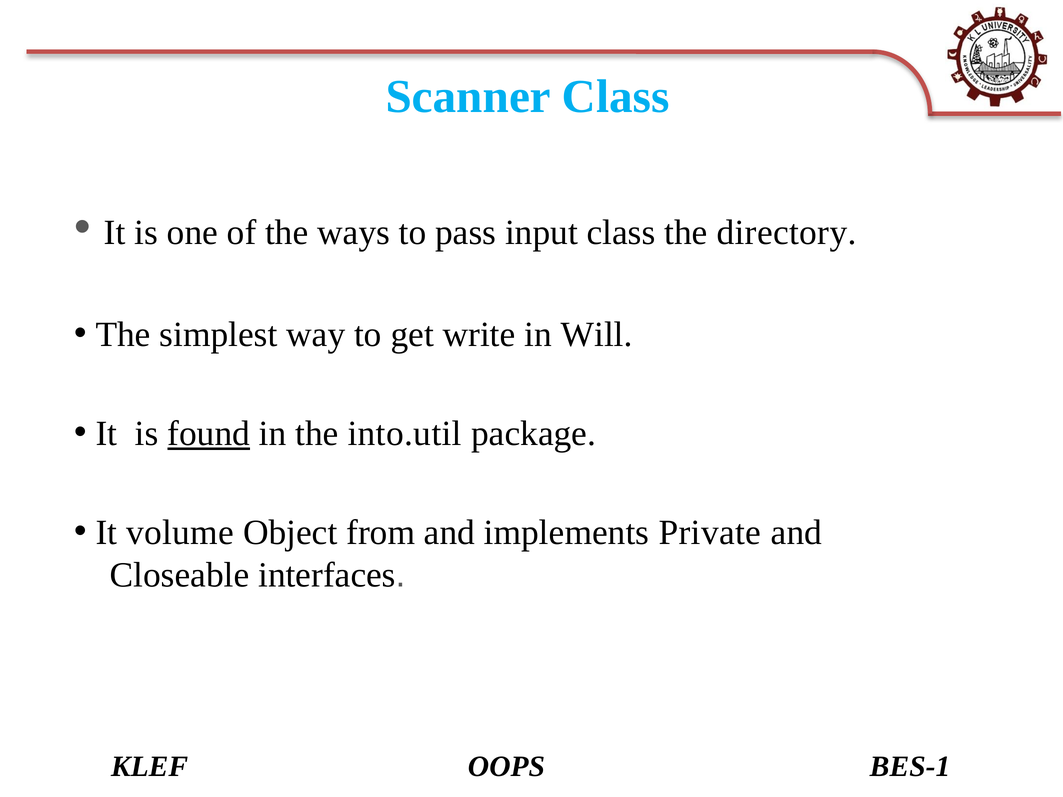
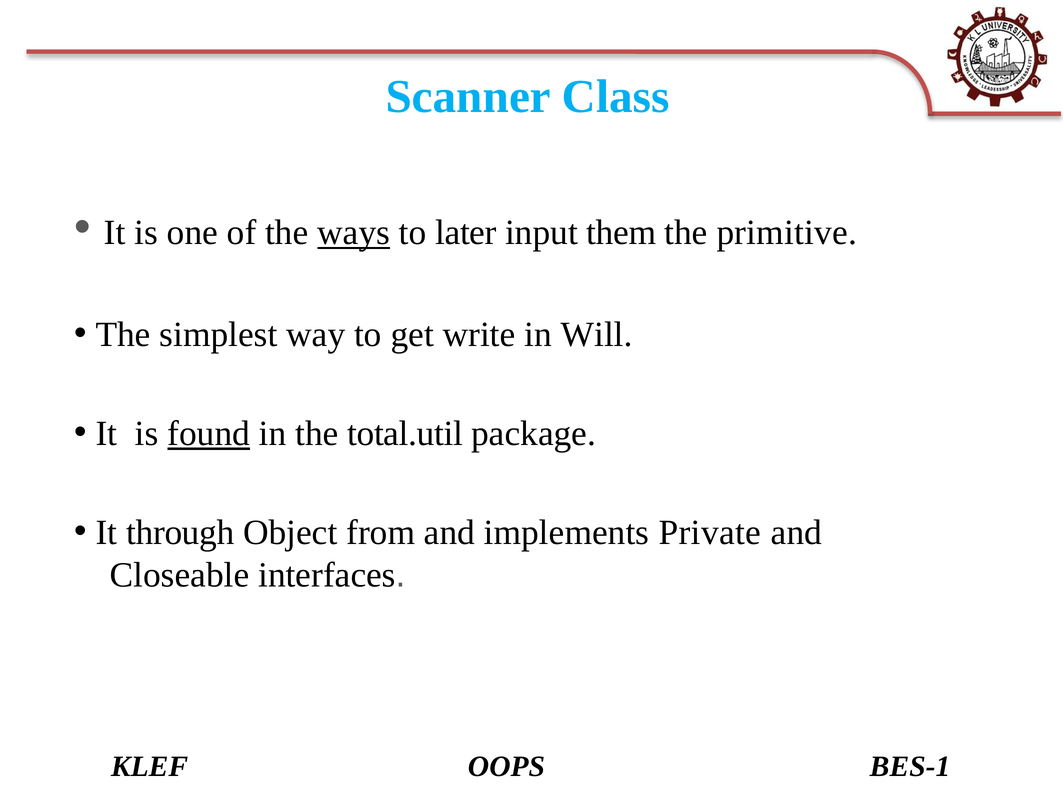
ways underline: none -> present (354, 233)
pass: pass -> later (466, 233)
input class: class -> them (621, 233)
directory: directory -> primitive (787, 233)
into.util: into.util -> total.util (405, 434)
volume: volume -> through (180, 533)
